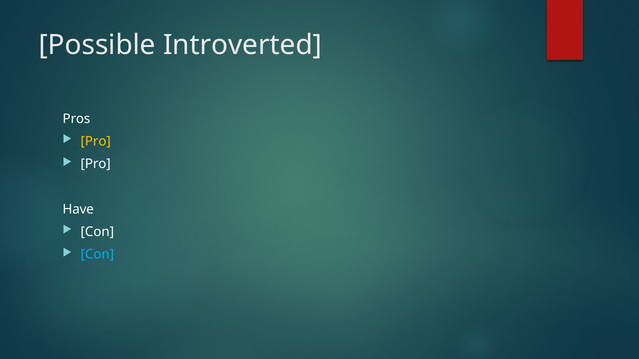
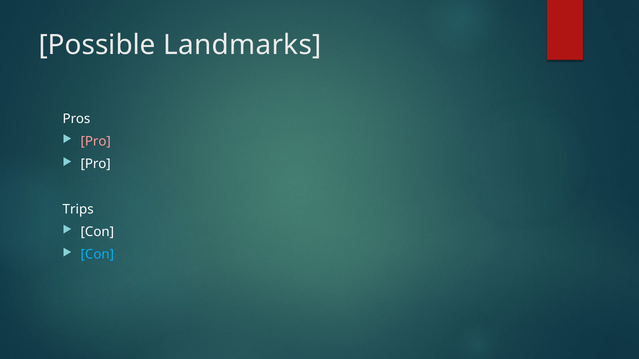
Introverted: Introverted -> Landmarks (242, 45)
Pro colour: yellow -> pink (96, 142)
Have: Have -> Trips (78, 209)
